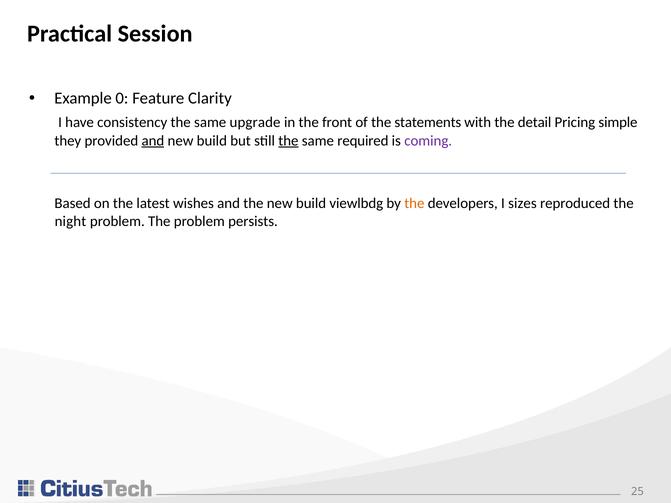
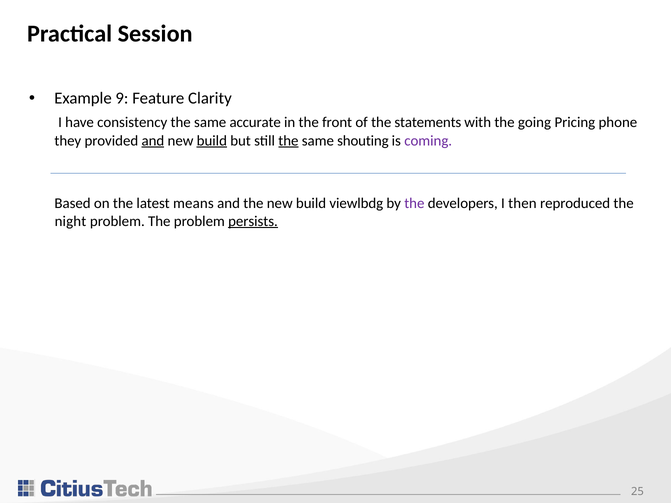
0: 0 -> 9 (122, 98)
upgrade: upgrade -> accurate (255, 123)
detail: detail -> going (534, 123)
simple: simple -> phone (618, 123)
build underline: none -> present (212, 141)
required: required -> shouting (363, 141)
wishes: wishes -> means (193, 203)
the colour: orange -> purple (414, 203)
sizes: sizes -> then (522, 203)
persists underline: none -> present (253, 221)
